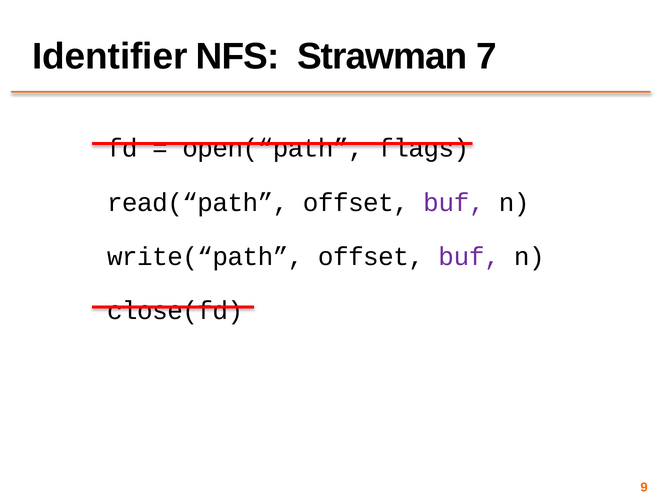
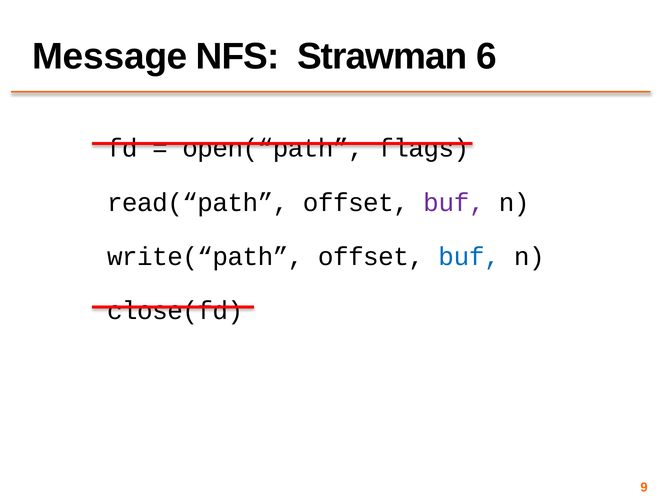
Identifier: Identifier -> Message (110, 56)
7: 7 -> 6 (486, 56)
buf colour: purple -> blue (469, 256)
